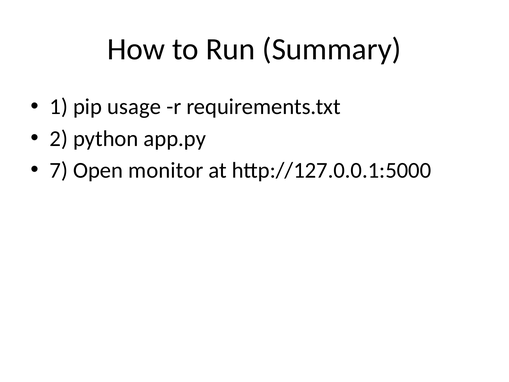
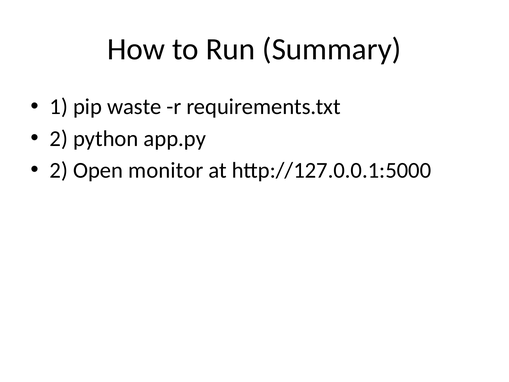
usage: usage -> waste (134, 107)
7: 7 -> 2 (59, 170)
